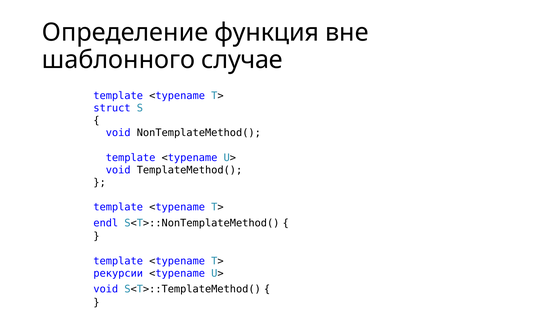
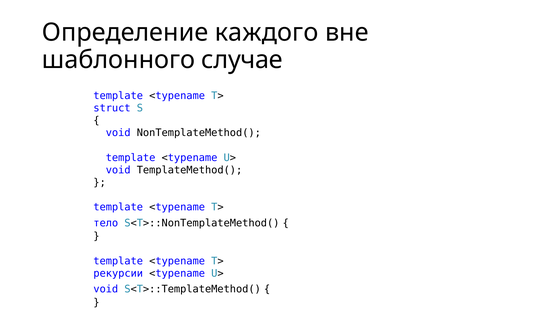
функция: функция -> каждого (267, 33)
endl: endl -> тело (106, 223)
